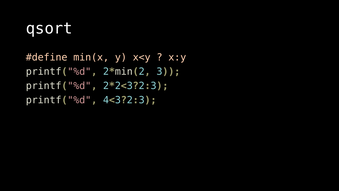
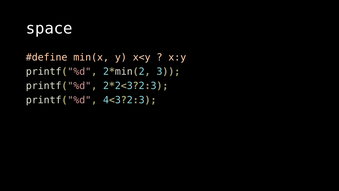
qsort: qsort -> space (49, 28)
